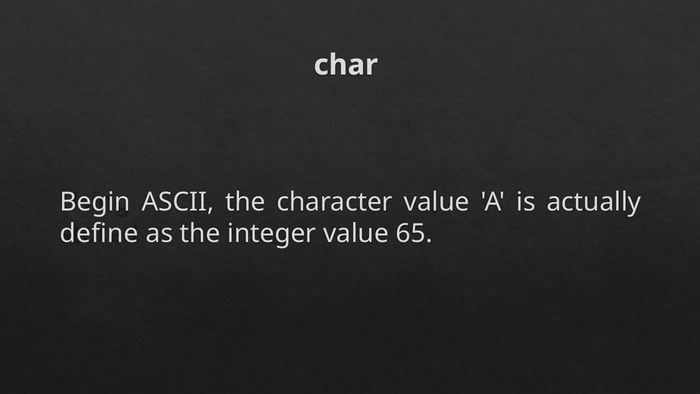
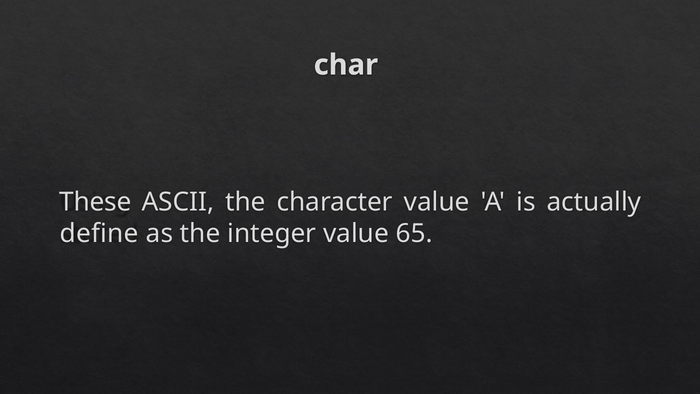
Begin: Begin -> These (95, 202)
